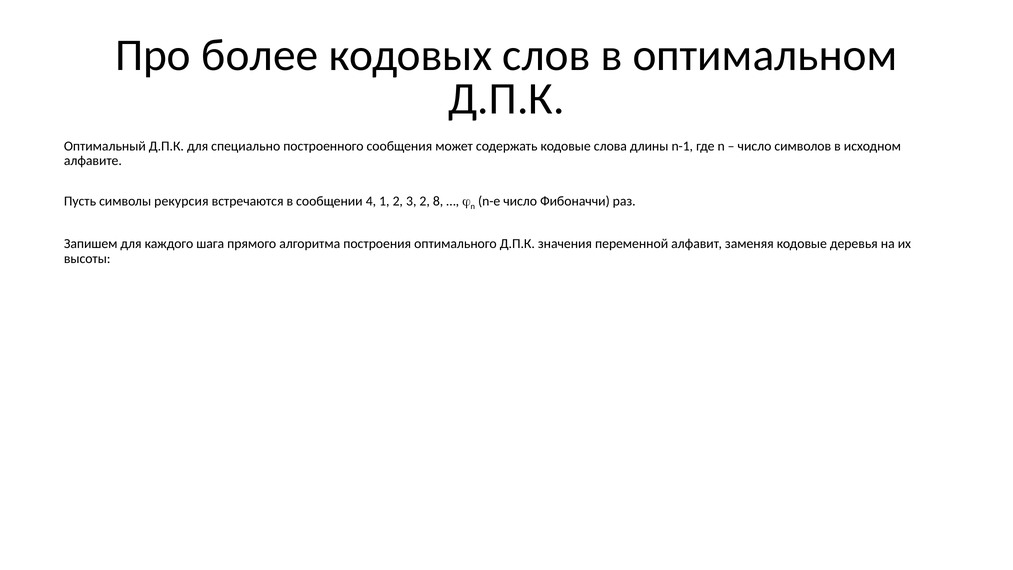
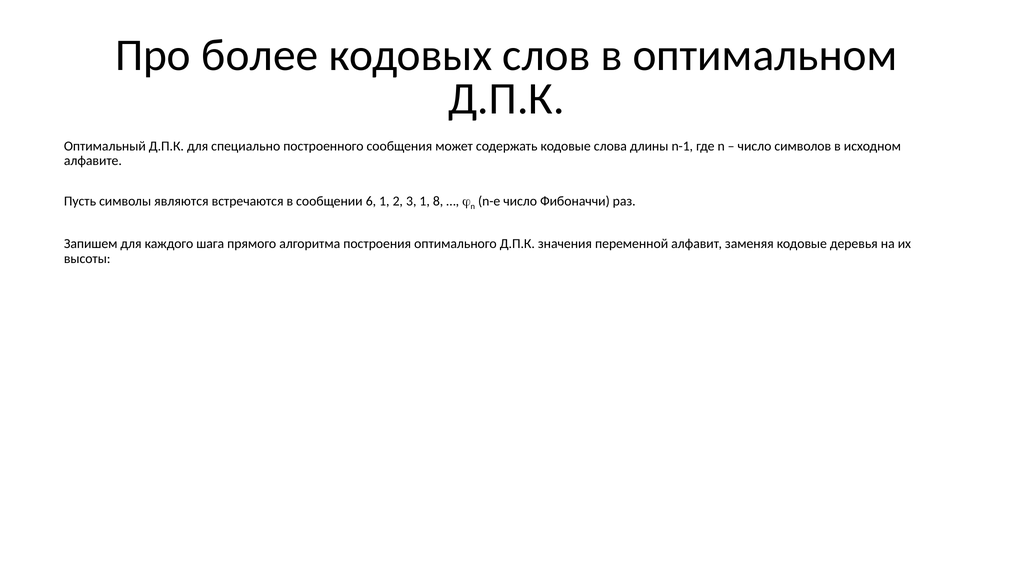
рекурсия: рекурсия -> являются (181, 201)
сообщении 4: 4 -> 6 (371, 201)
1 2 3 2: 2 -> 1 (425, 201)
